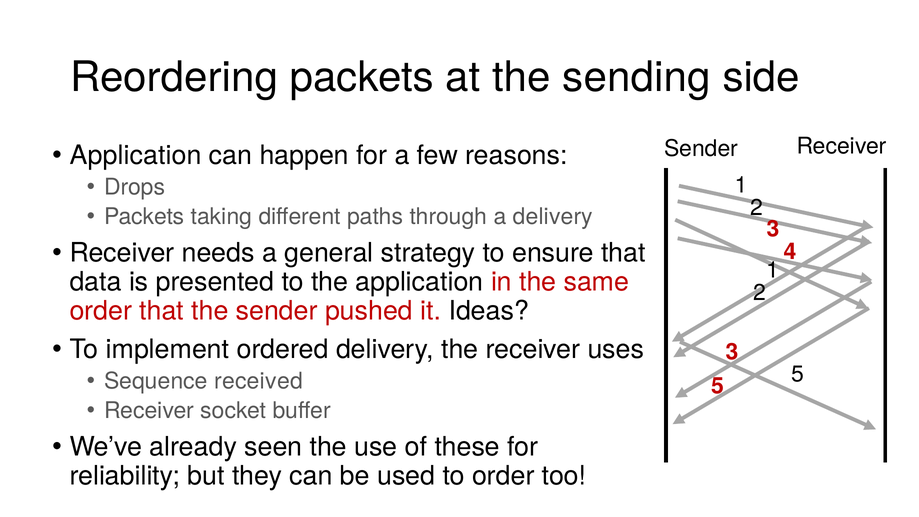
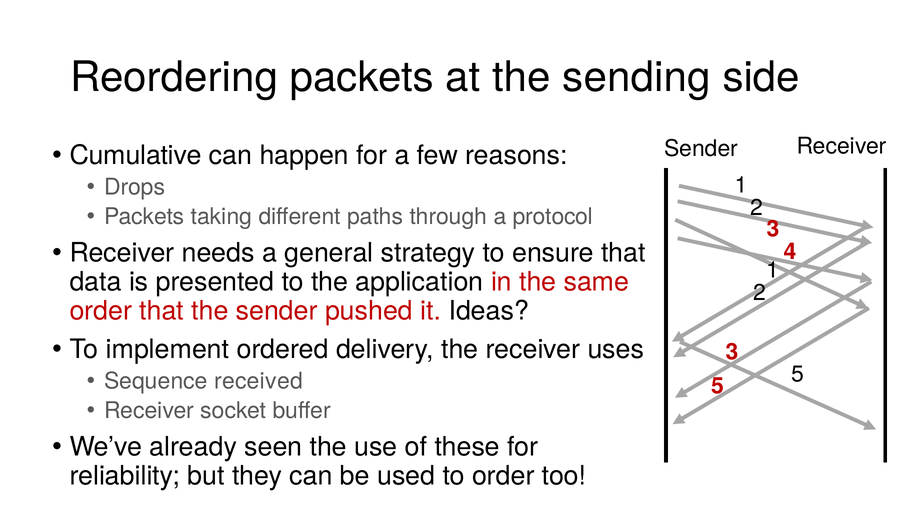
Application: Application -> Cumulative (136, 155)
a delivery: delivery -> protocol (553, 217)
